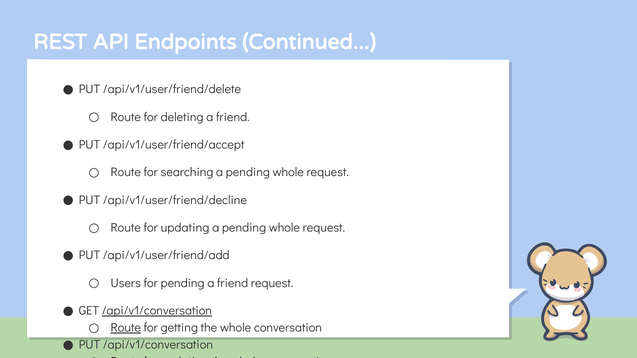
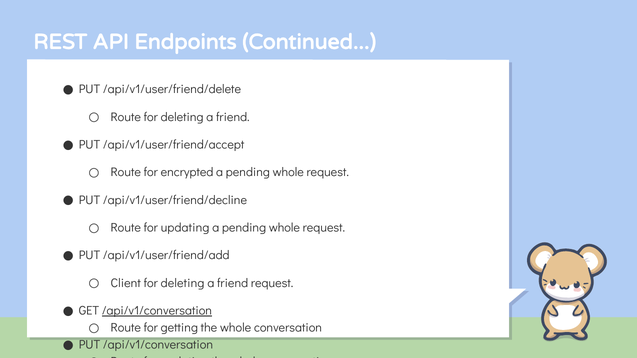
searching: searching -> encrypted (187, 172)
Users: Users -> Client (126, 283)
pending: pending -> deleting (183, 283)
Route underline: present -> none (126, 328)
